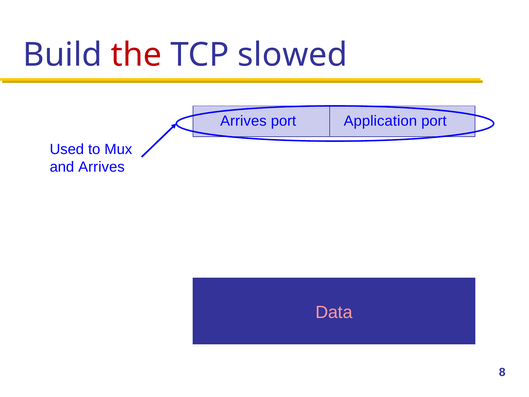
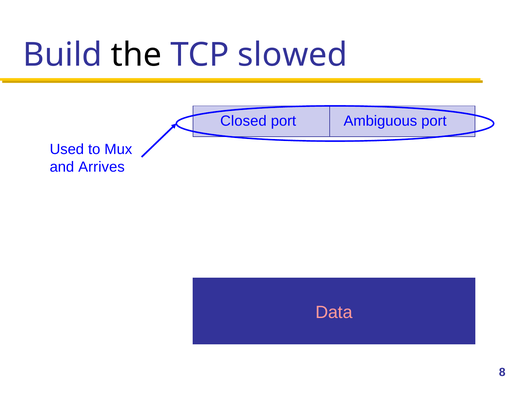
the colour: red -> black (136, 55)
Arrives: Arrives -> Closed (243, 121)
Application: Application -> Ambiguous (380, 121)
